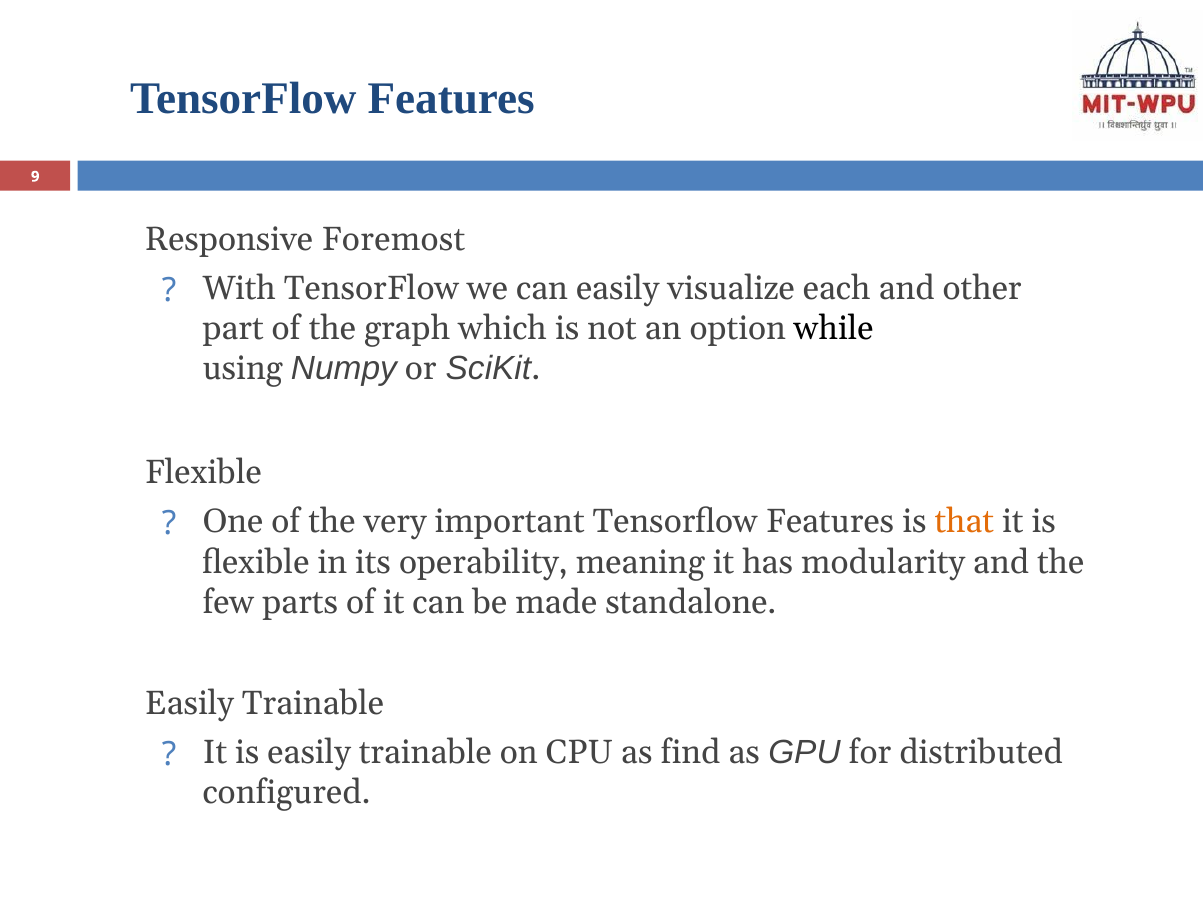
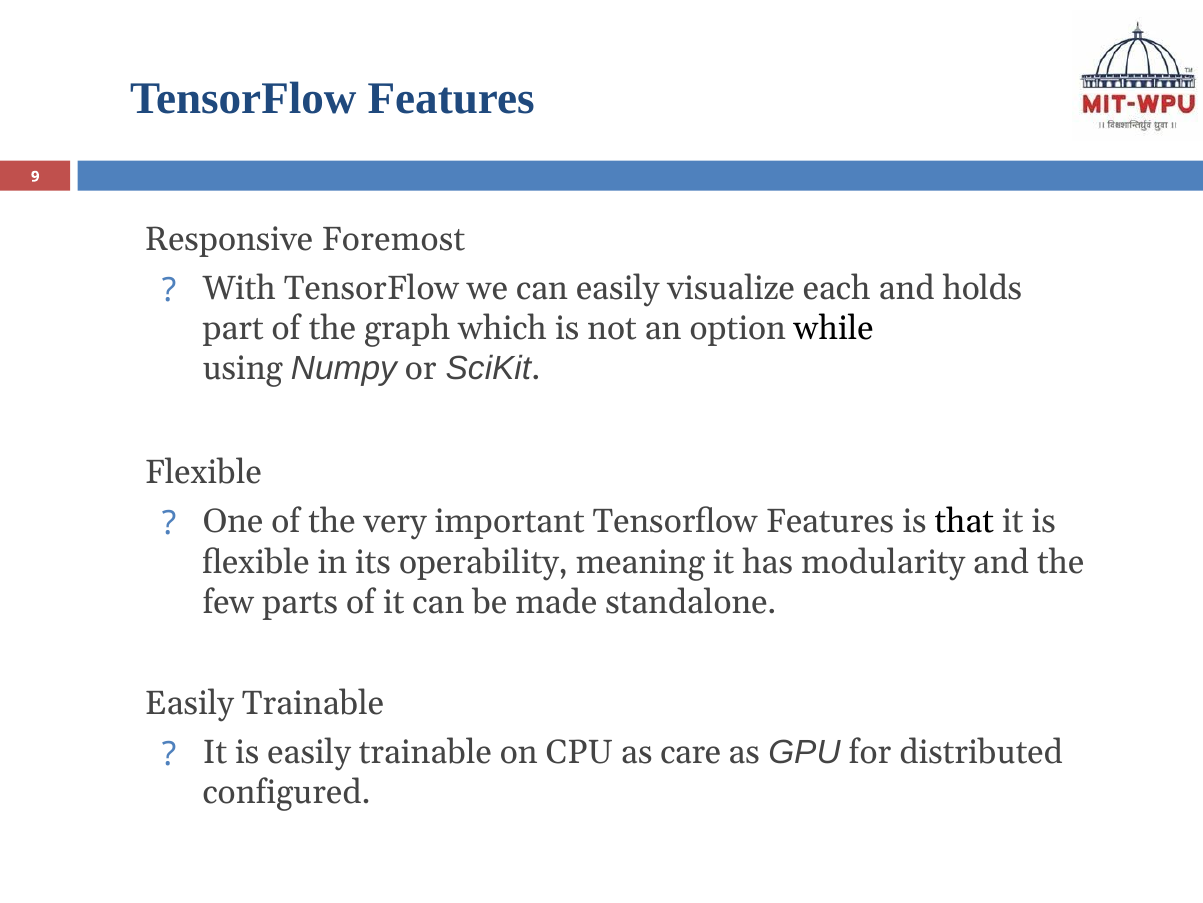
other: other -> holds (982, 288)
that colour: orange -> black (964, 521)
find: find -> care (691, 752)
